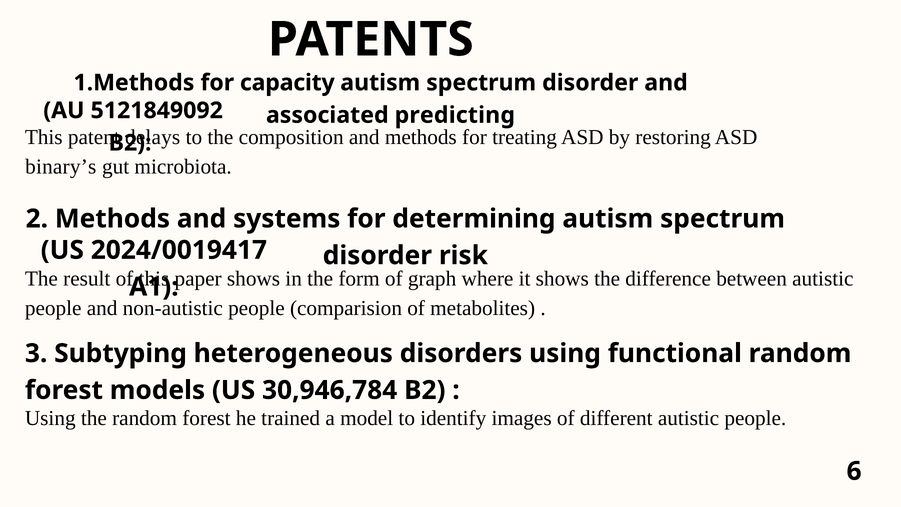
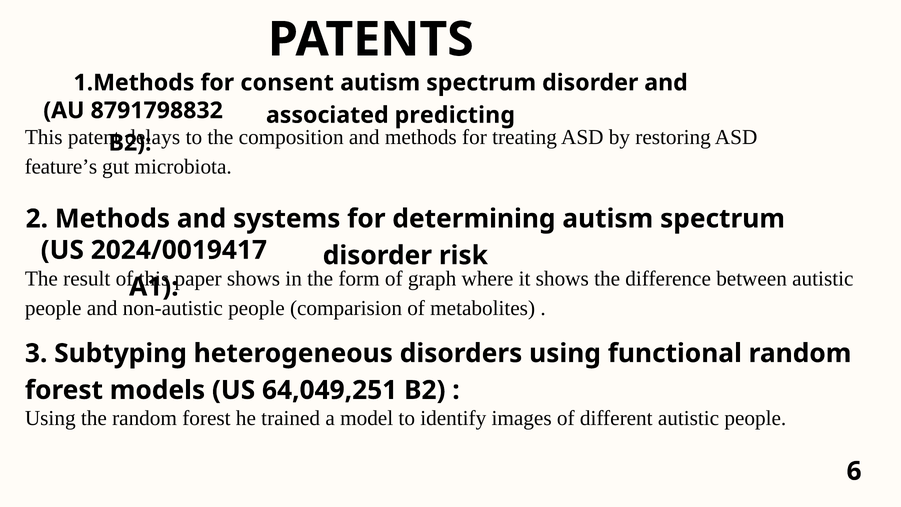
capacity: capacity -> consent (287, 83)
5121849092: 5121849092 -> 8791798832 (157, 110)
binary’s: binary’s -> feature’s (61, 167)
30,946,784: 30,946,784 -> 64,049,251 (330, 390)
